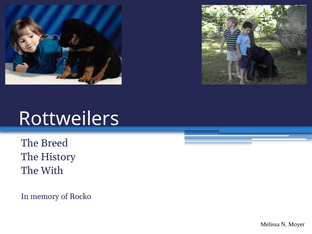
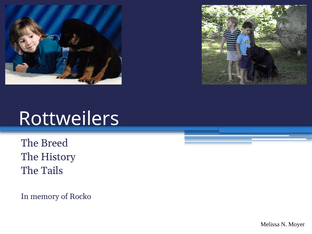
With: With -> Tails (52, 171)
